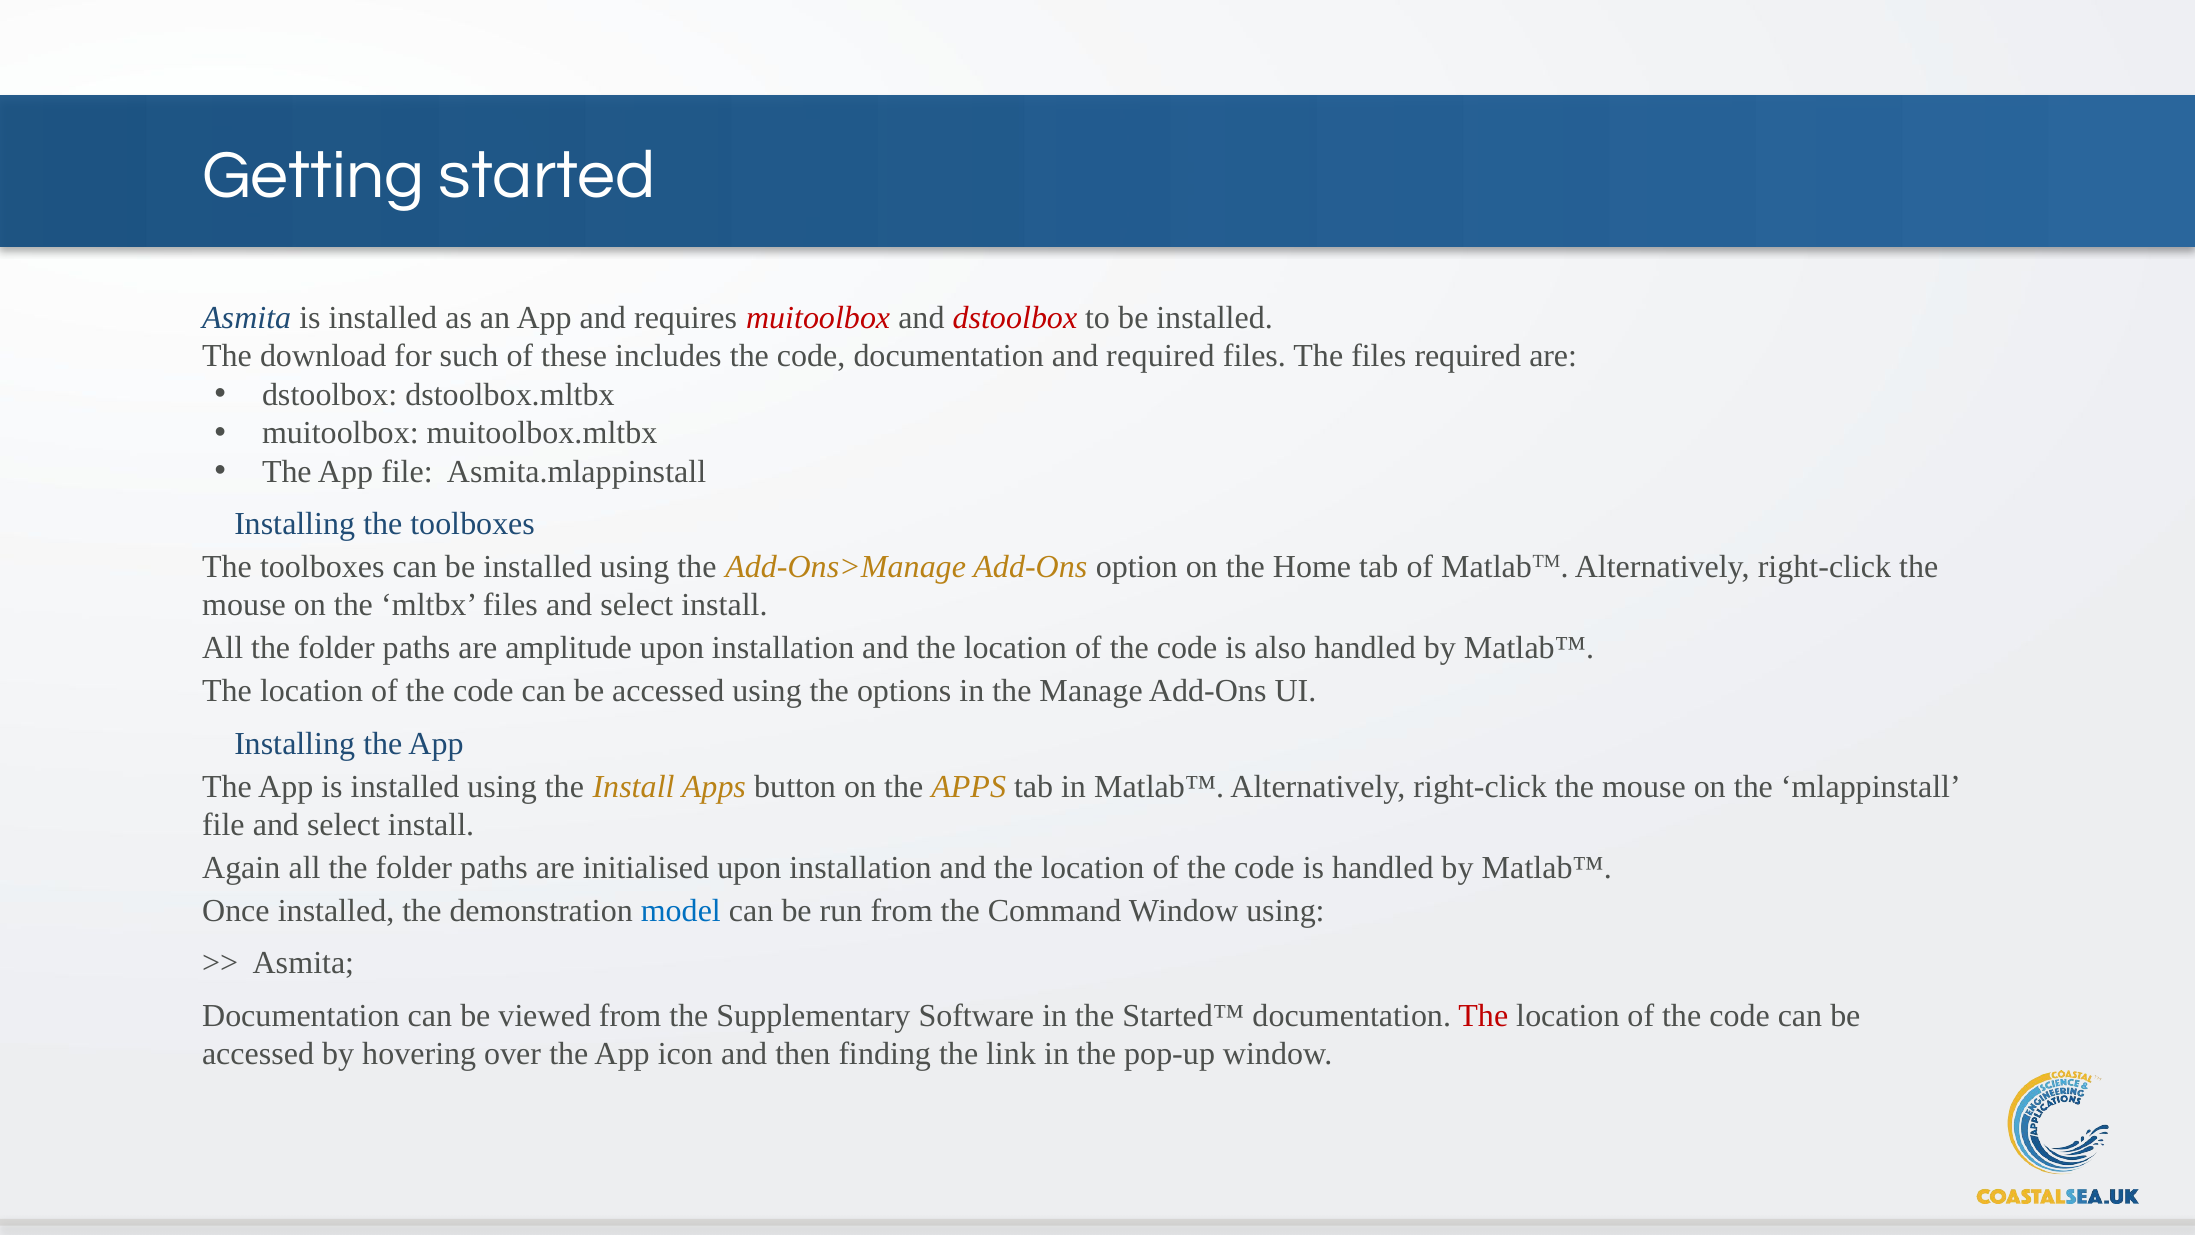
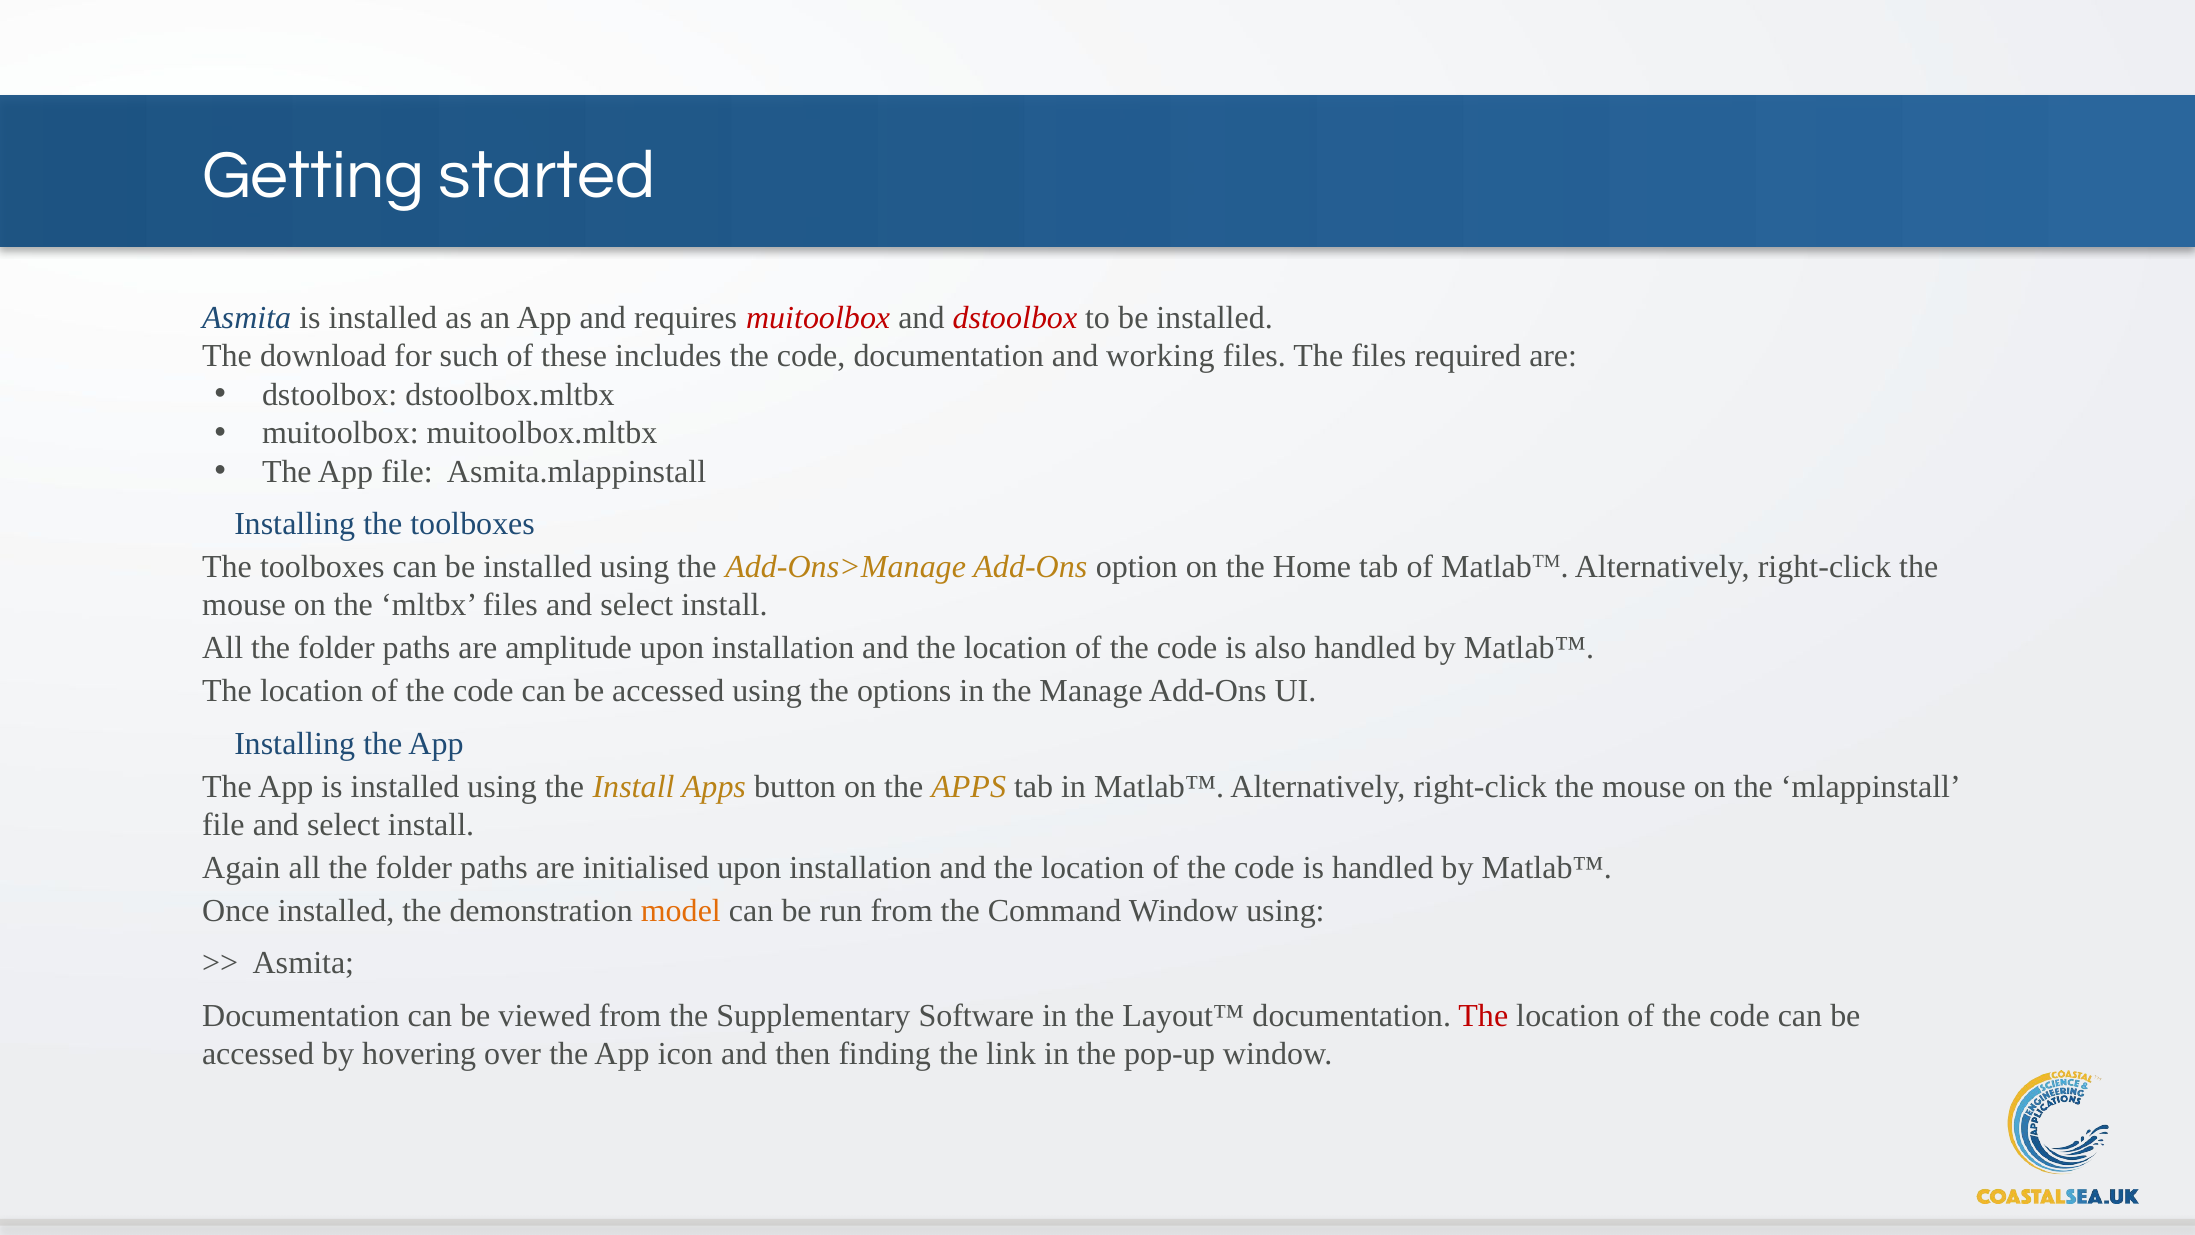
and required: required -> working (1160, 356)
model colour: blue -> orange (681, 911)
Started™: Started™ -> Layout™ (1183, 1015)
